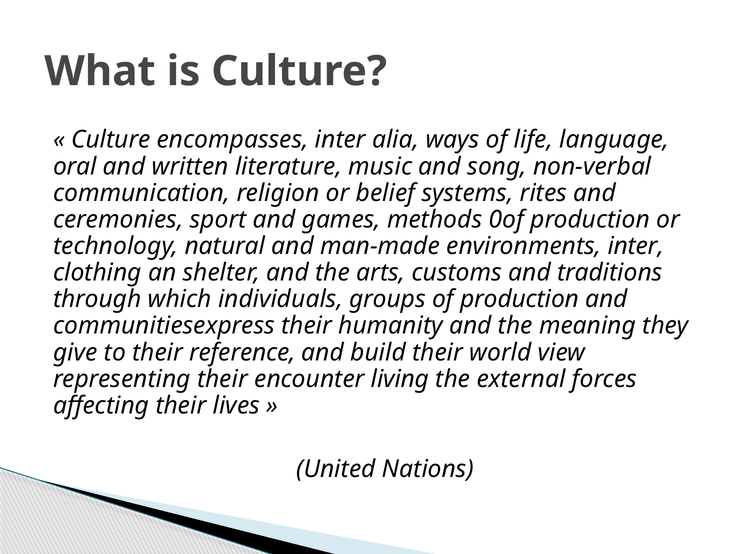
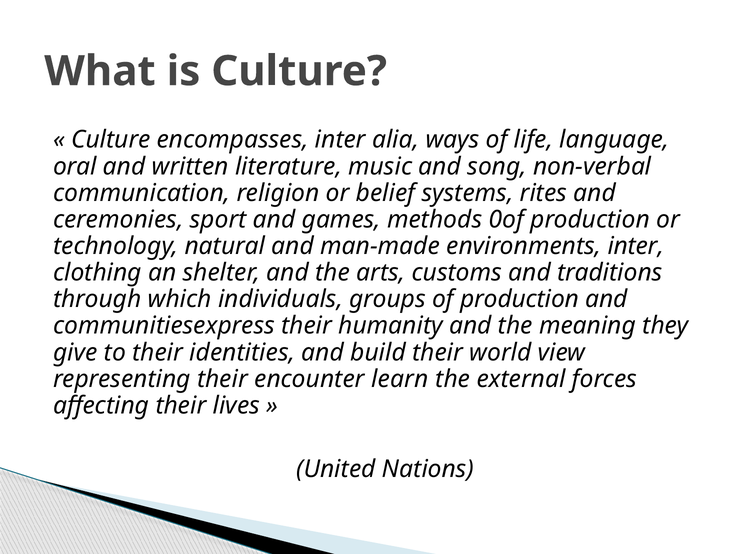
reference: reference -> identities (242, 353)
living: living -> learn (400, 379)
